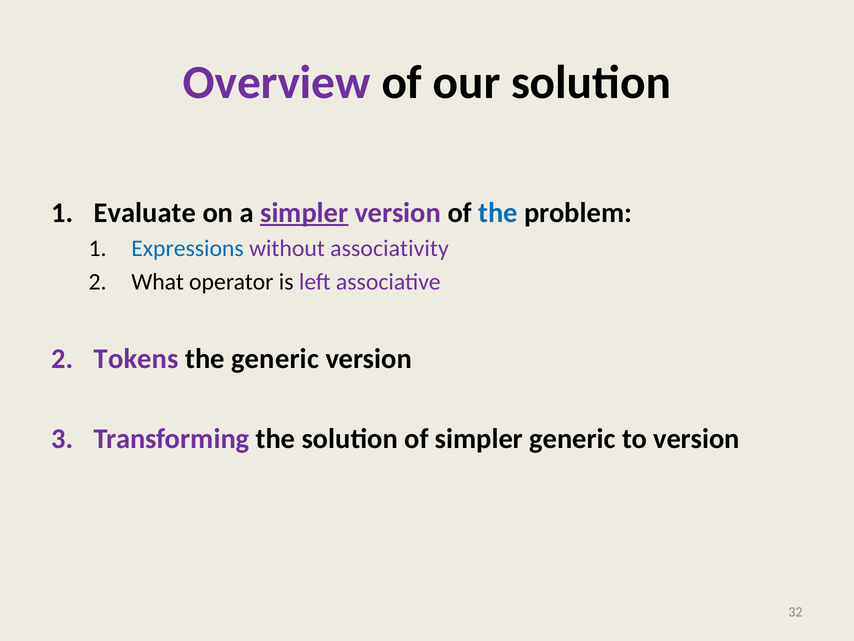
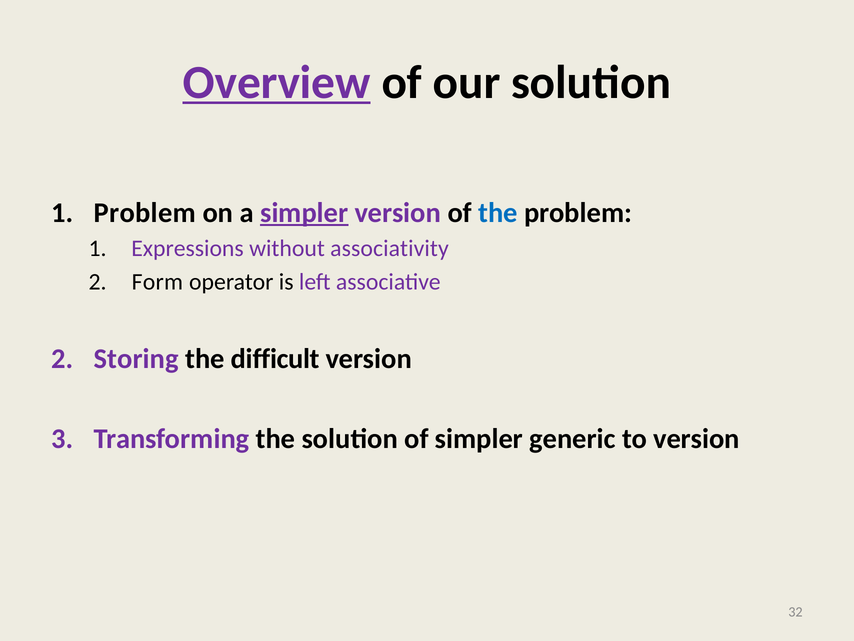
Overview underline: none -> present (277, 82)
Evaluate: Evaluate -> Problem (145, 213)
Expressions colour: blue -> purple (188, 248)
What: What -> Form (157, 282)
Tokens: Tokens -> Storing (136, 359)
the generic: generic -> difficult (275, 359)
